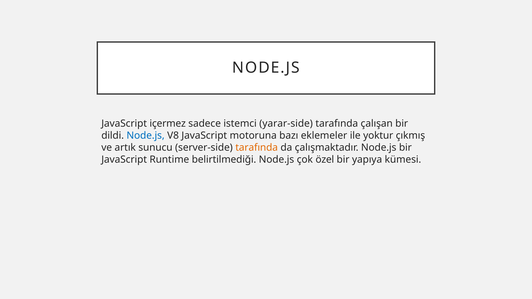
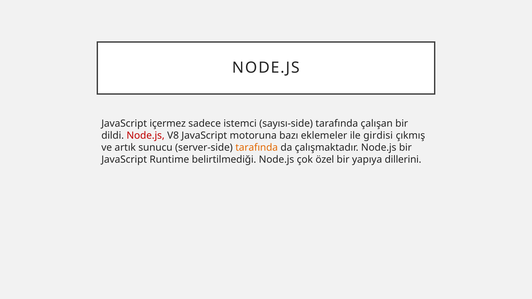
yarar-side: yarar-side -> sayısı-side (286, 124)
Node.js colour: blue -> red (146, 136)
yoktur: yoktur -> girdisi (378, 136)
kümesi: kümesi -> dillerini (403, 160)
